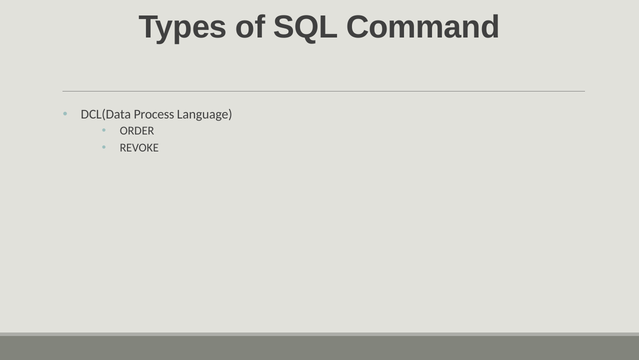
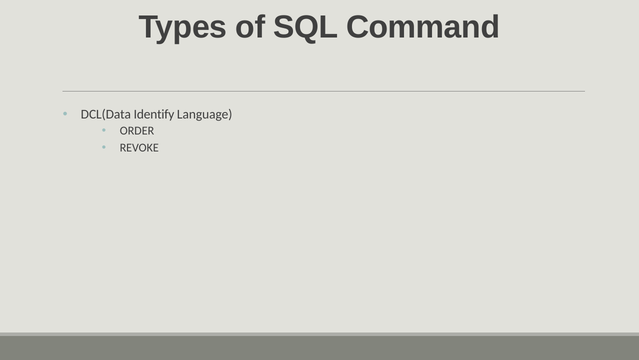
Process: Process -> Identify (154, 114)
